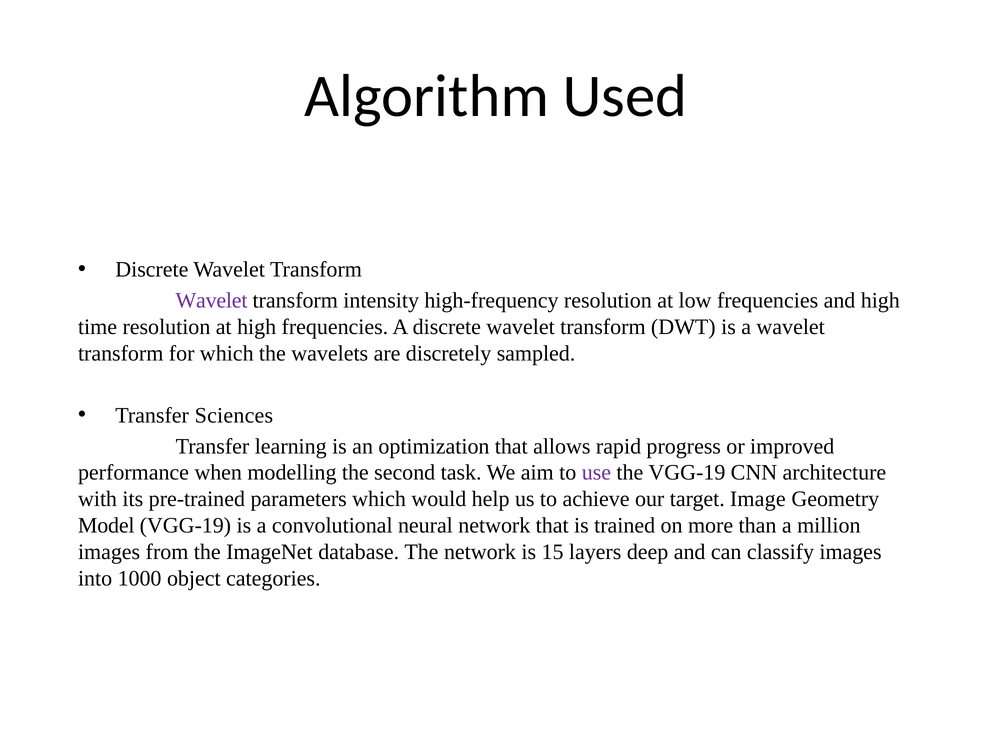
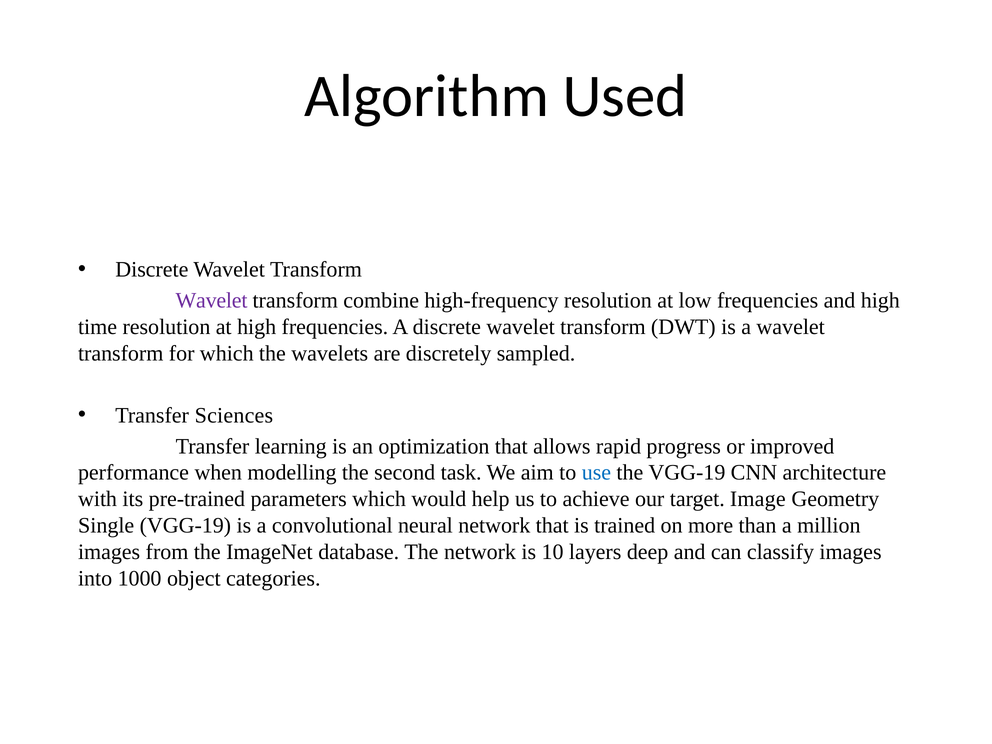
intensity: intensity -> combine (381, 300)
use colour: purple -> blue (596, 473)
Model: Model -> Single (106, 526)
15: 15 -> 10 (553, 552)
